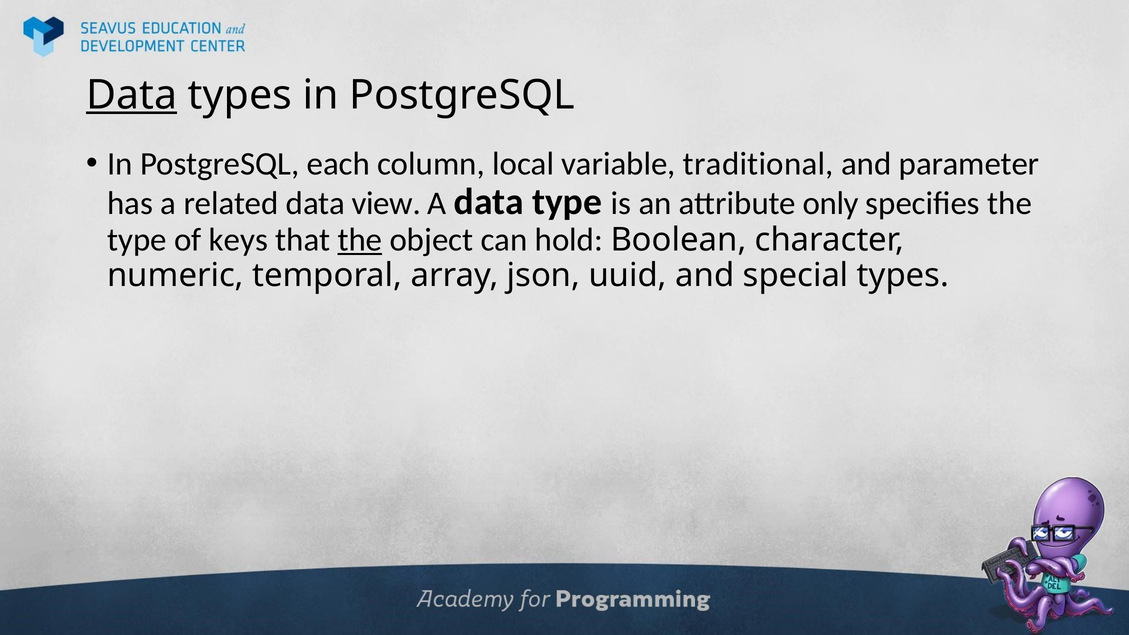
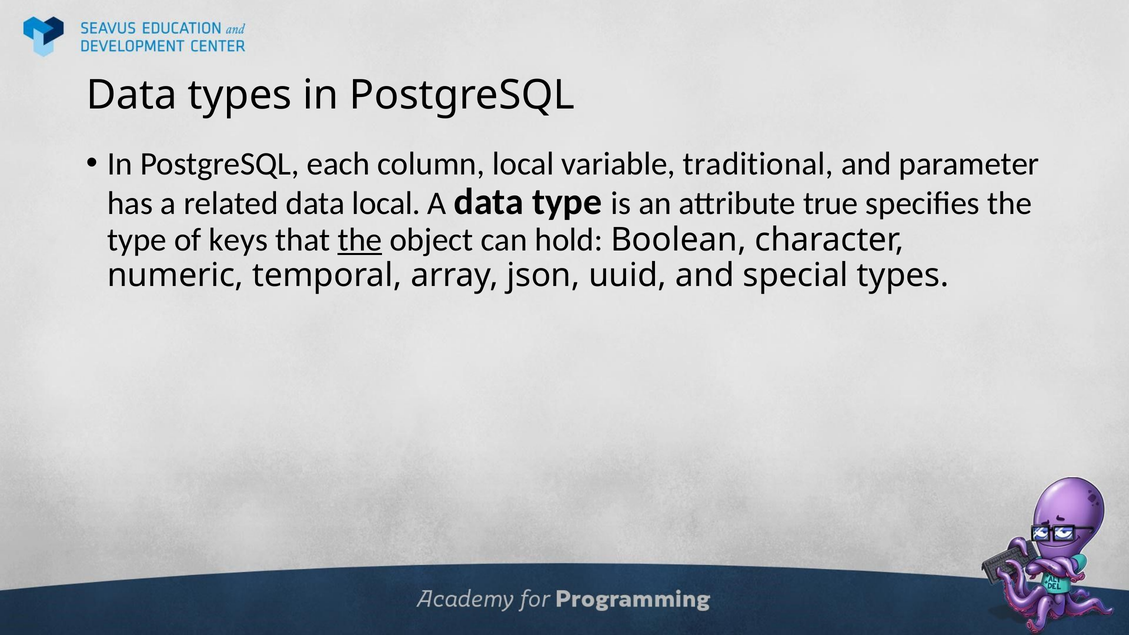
Data underline: present -> none (132, 95)
data view: view -> local (386, 204)
only: only -> true (831, 204)
